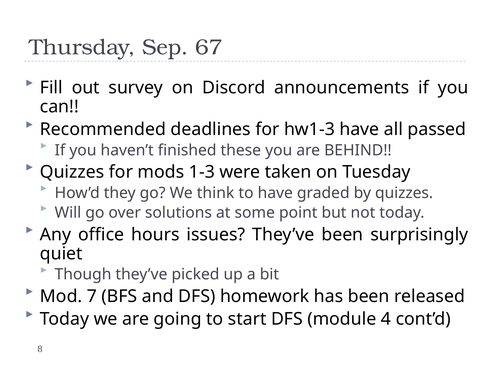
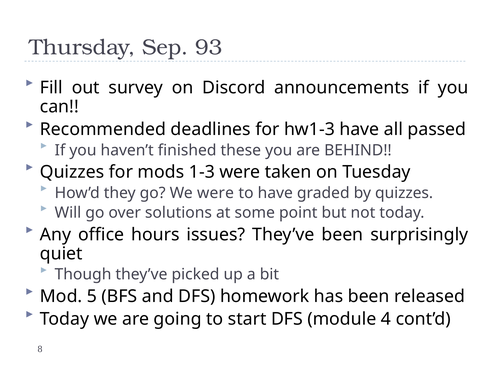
67: 67 -> 93 (209, 47)
We think: think -> were (215, 193)
7: 7 -> 5 (92, 297)
